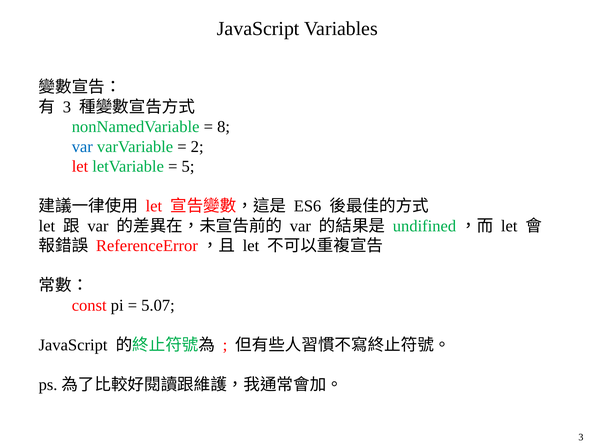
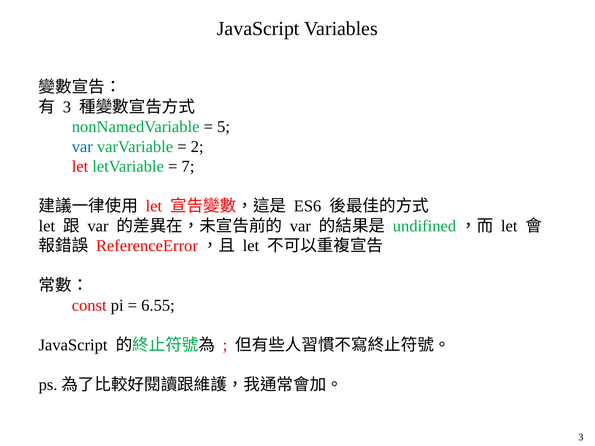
8: 8 -> 5 (224, 127)
5: 5 -> 7 (188, 167)
5.07: 5.07 -> 6.55 (158, 305)
